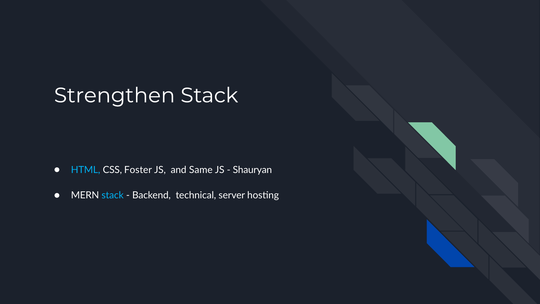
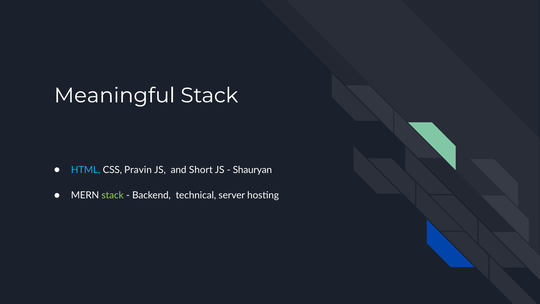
Strengthen: Strengthen -> Meaningful (115, 95)
Foster: Foster -> Pravin (138, 170)
Same: Same -> Short (201, 170)
stack colour: light blue -> light green (113, 195)
